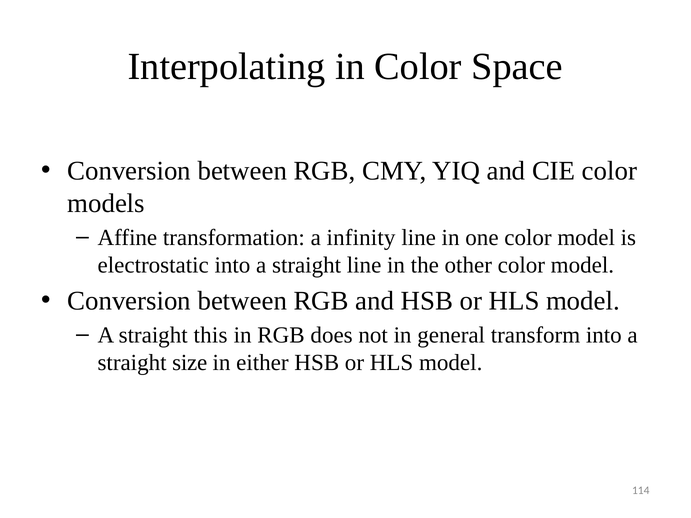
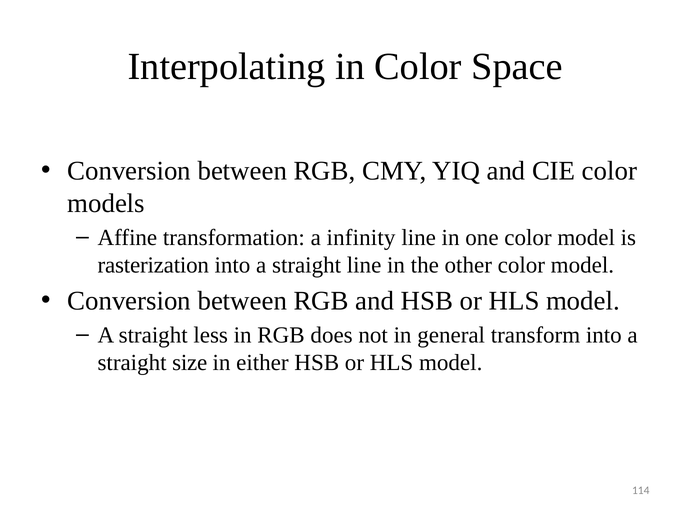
electrostatic: electrostatic -> rasterization (153, 265)
this: this -> less (211, 335)
